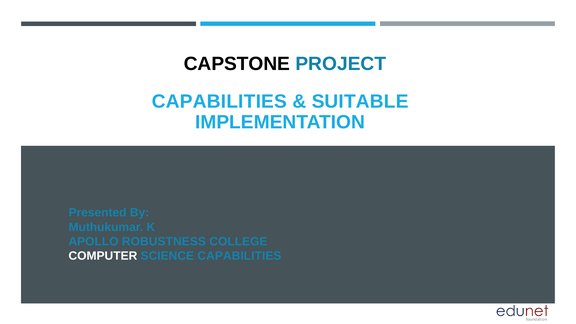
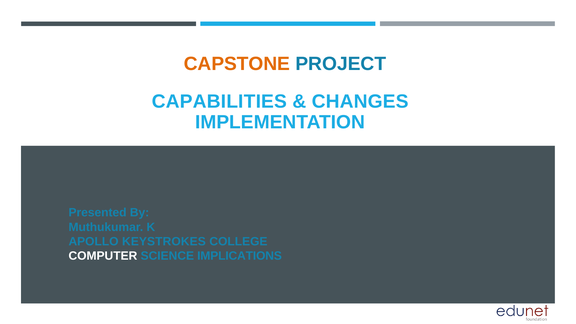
CAPSTONE colour: black -> orange (237, 64)
SUITABLE: SUITABLE -> CHANGES (360, 101)
ROBUSTNESS: ROBUSTNESS -> KEYSTROKES (164, 241)
SCIENCE CAPABILITIES: CAPABILITIES -> IMPLICATIONS (240, 256)
